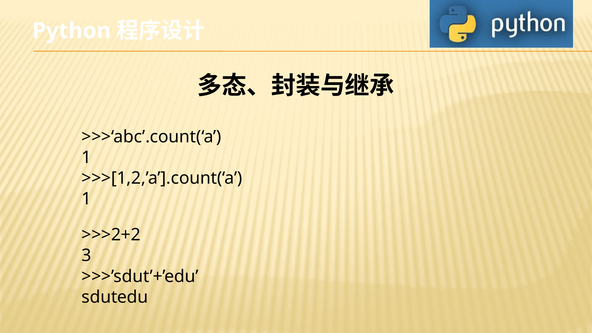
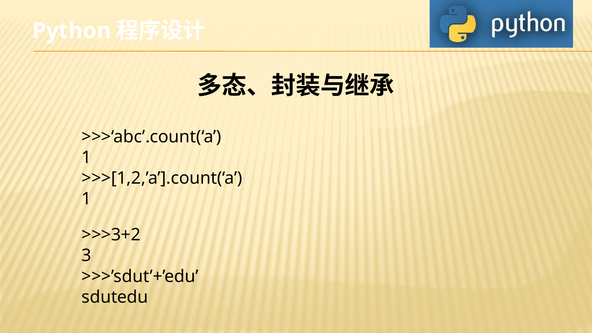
>>>2+2: >>>2+2 -> >>>3+2 (111, 235)
